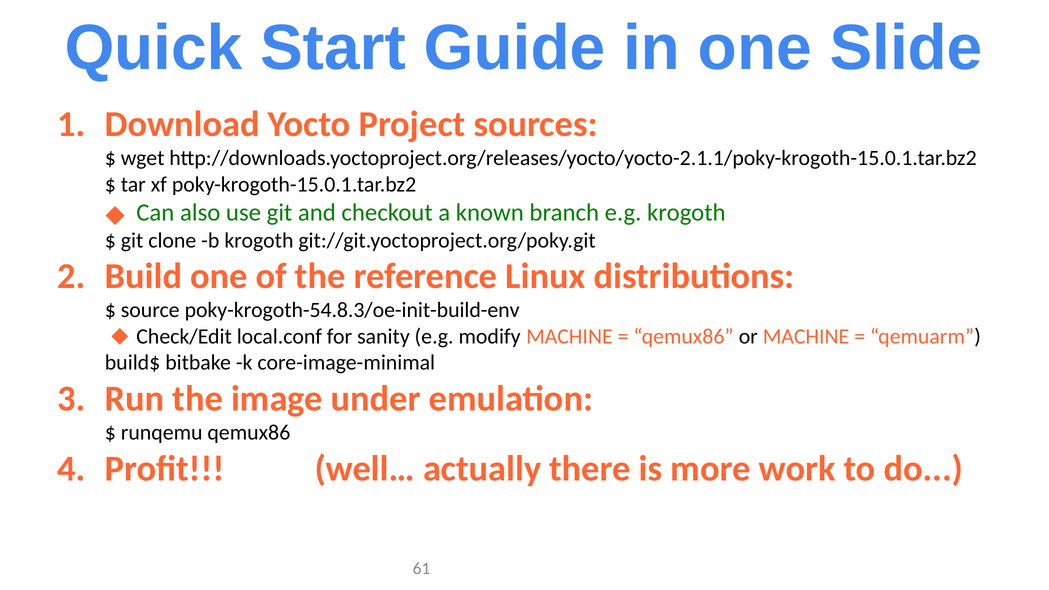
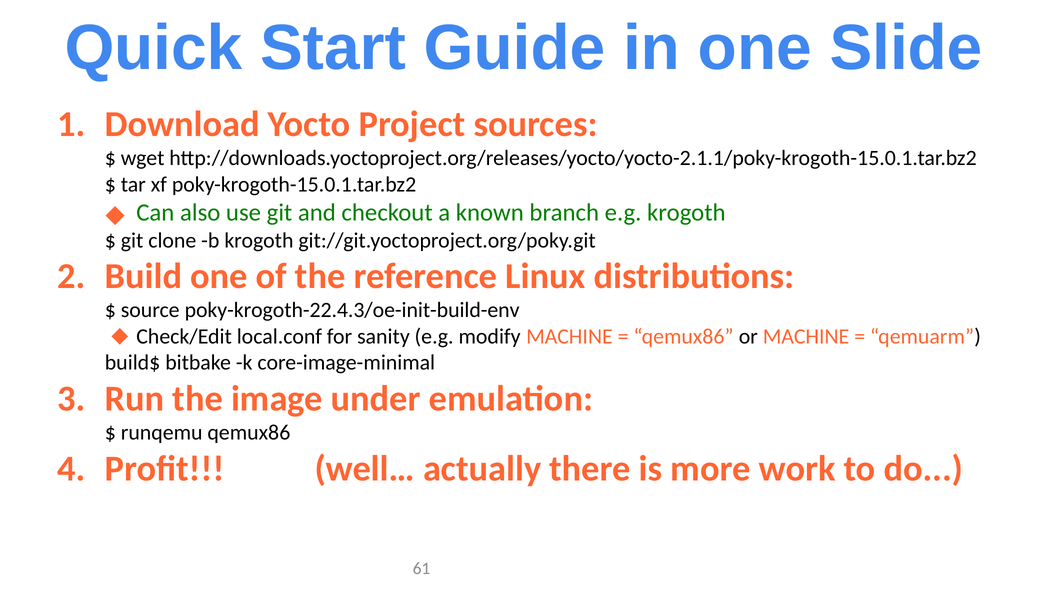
poky-krogoth-54.8.3/oe-init-build-env: poky-krogoth-54.8.3/oe-init-build-env -> poky-krogoth-22.4.3/oe-init-build-env (352, 310)
